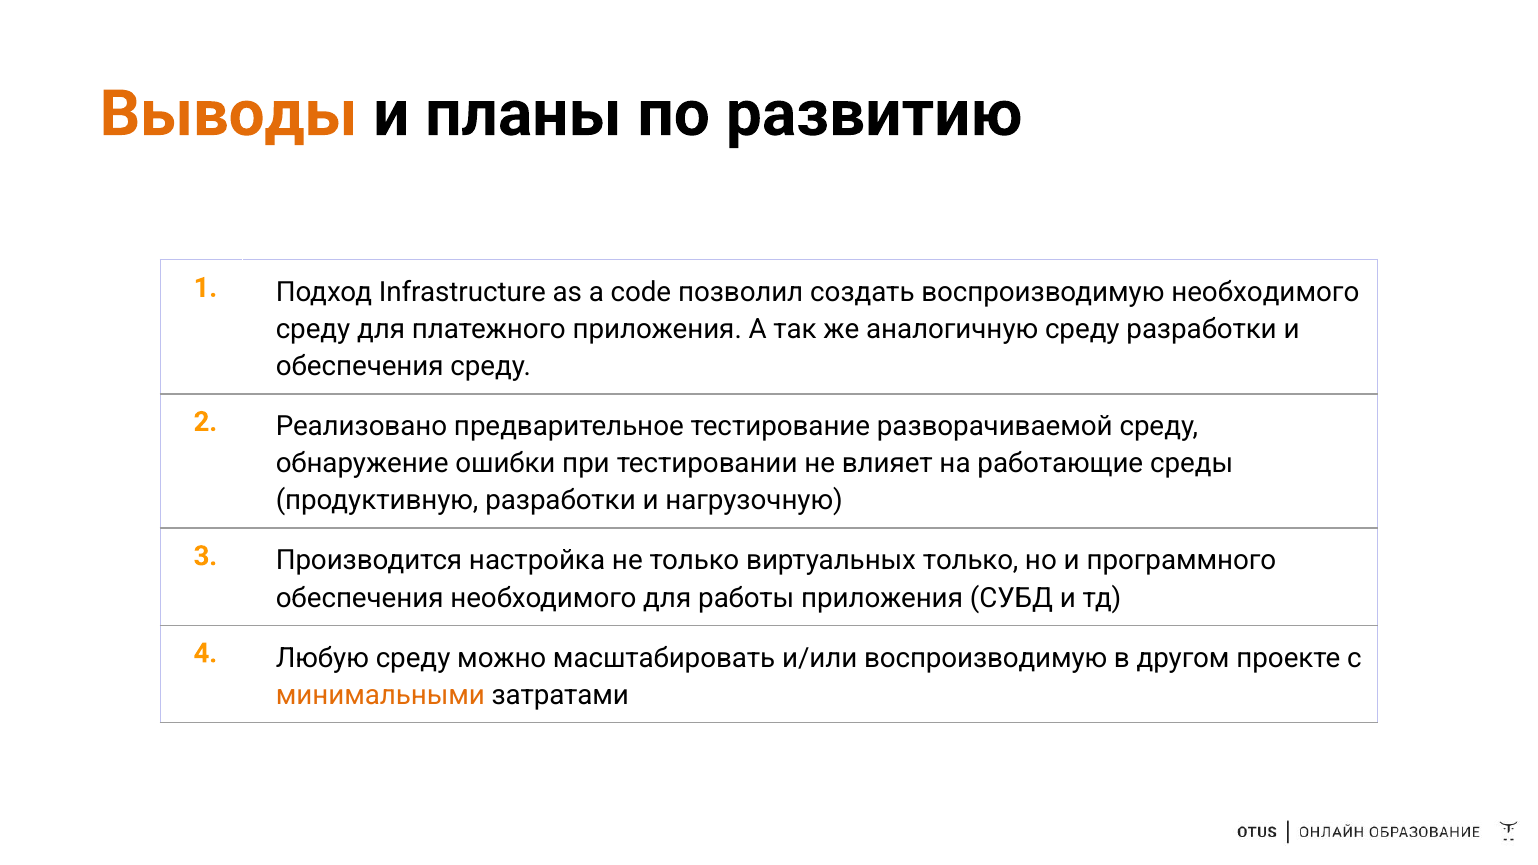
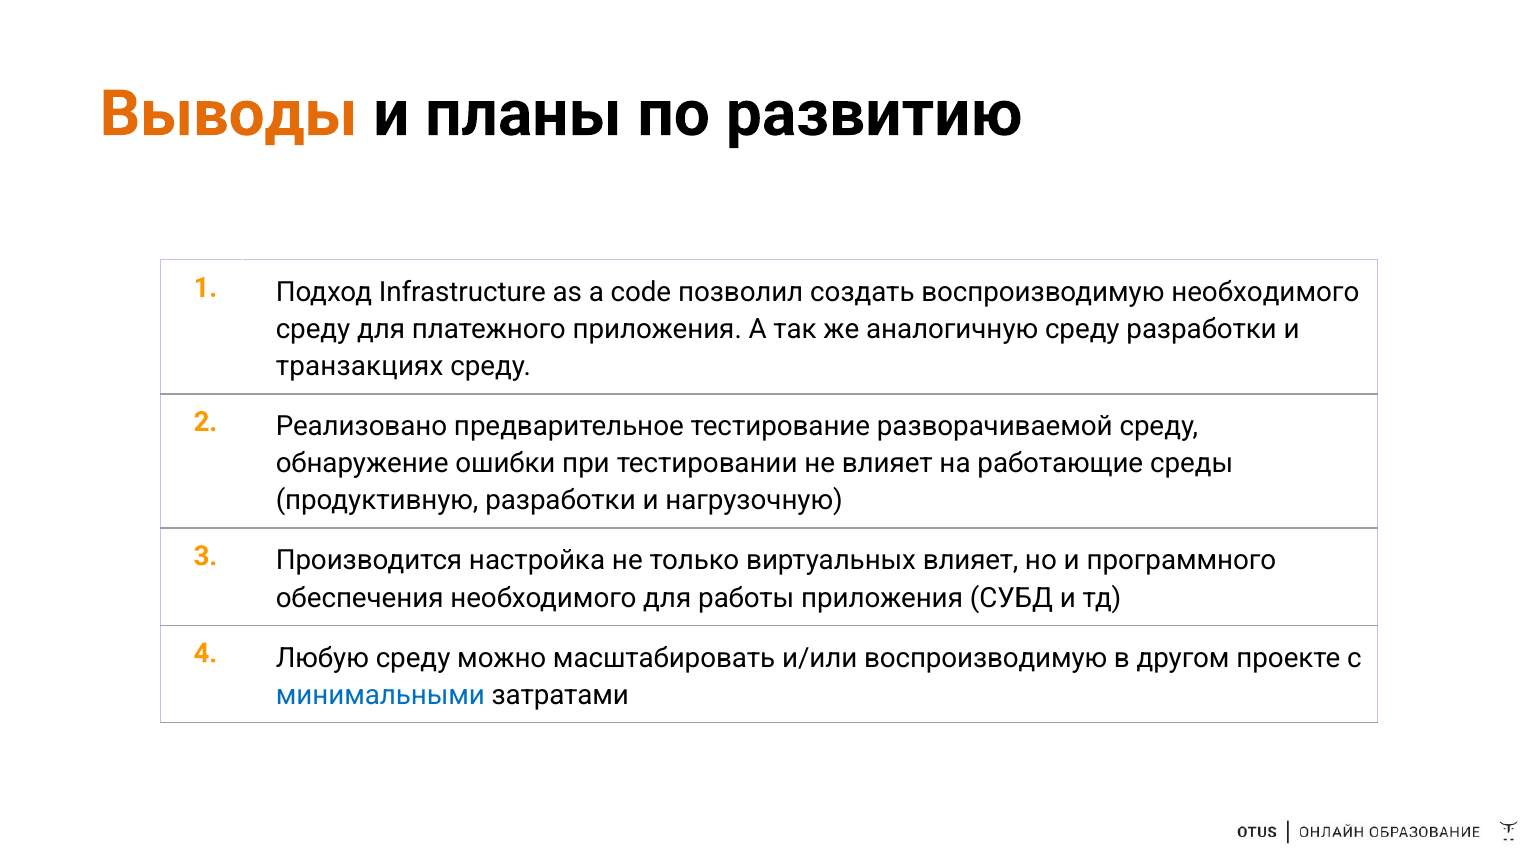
обеспечения: обеспечения -> транзакциях (360, 367)
виртуальных только: только -> влияет (971, 561)
минимальными colour: orange -> blue (380, 695)
